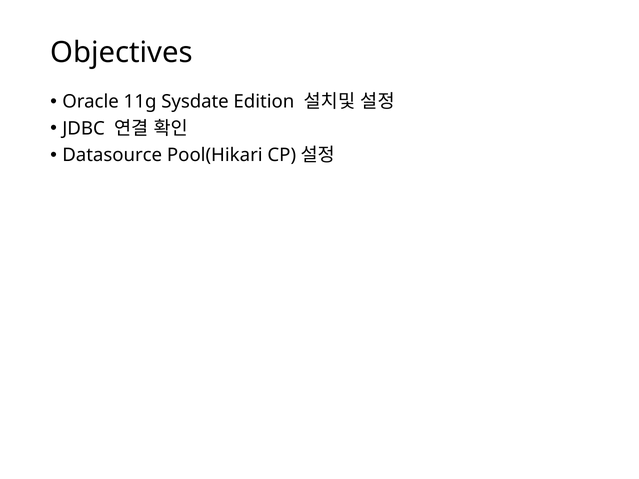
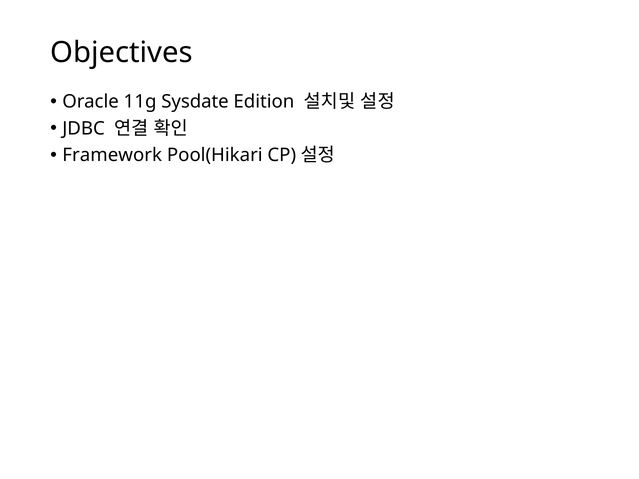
Datasource: Datasource -> Framework (112, 155)
